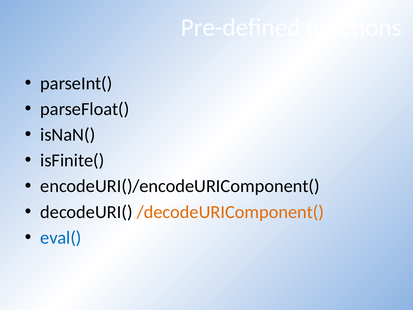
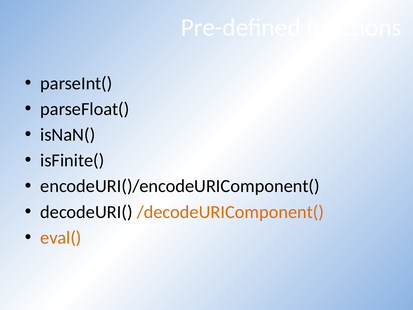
eval( colour: blue -> orange (61, 238)
